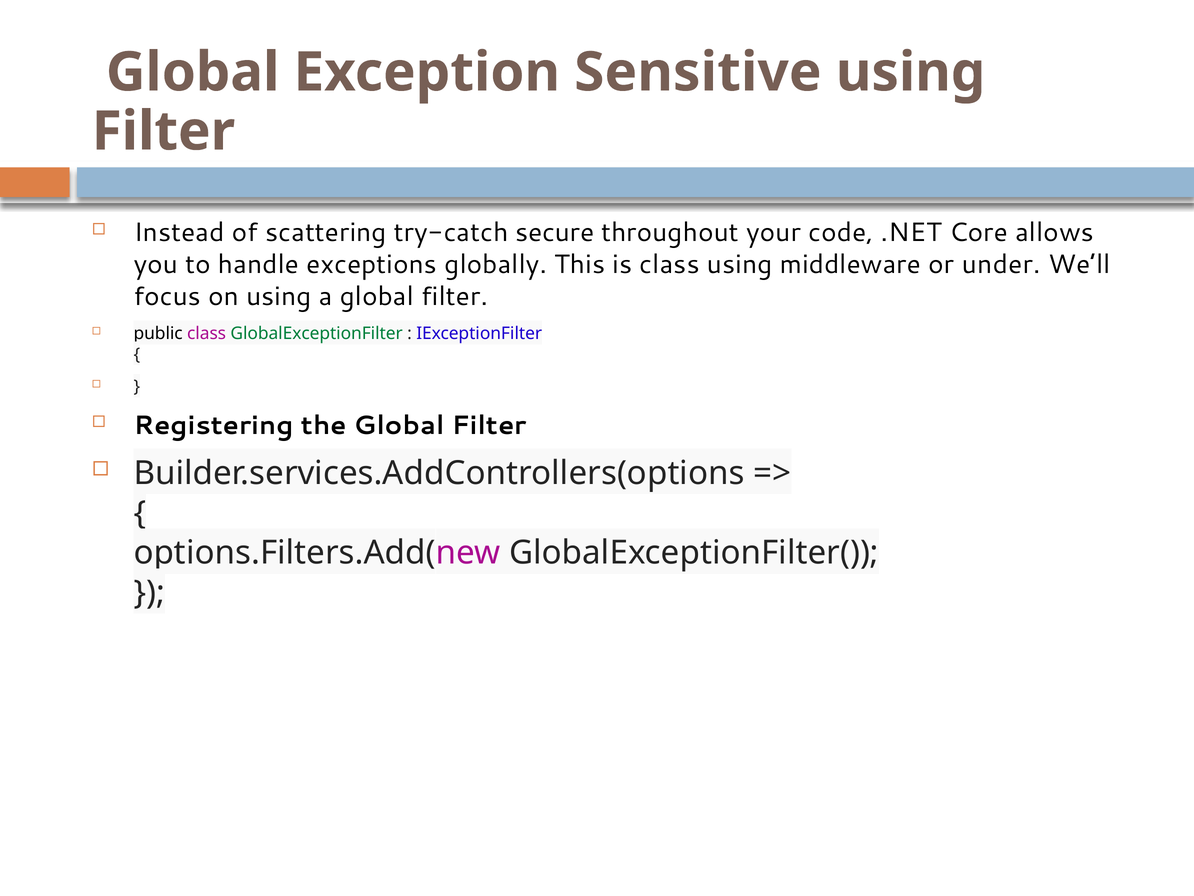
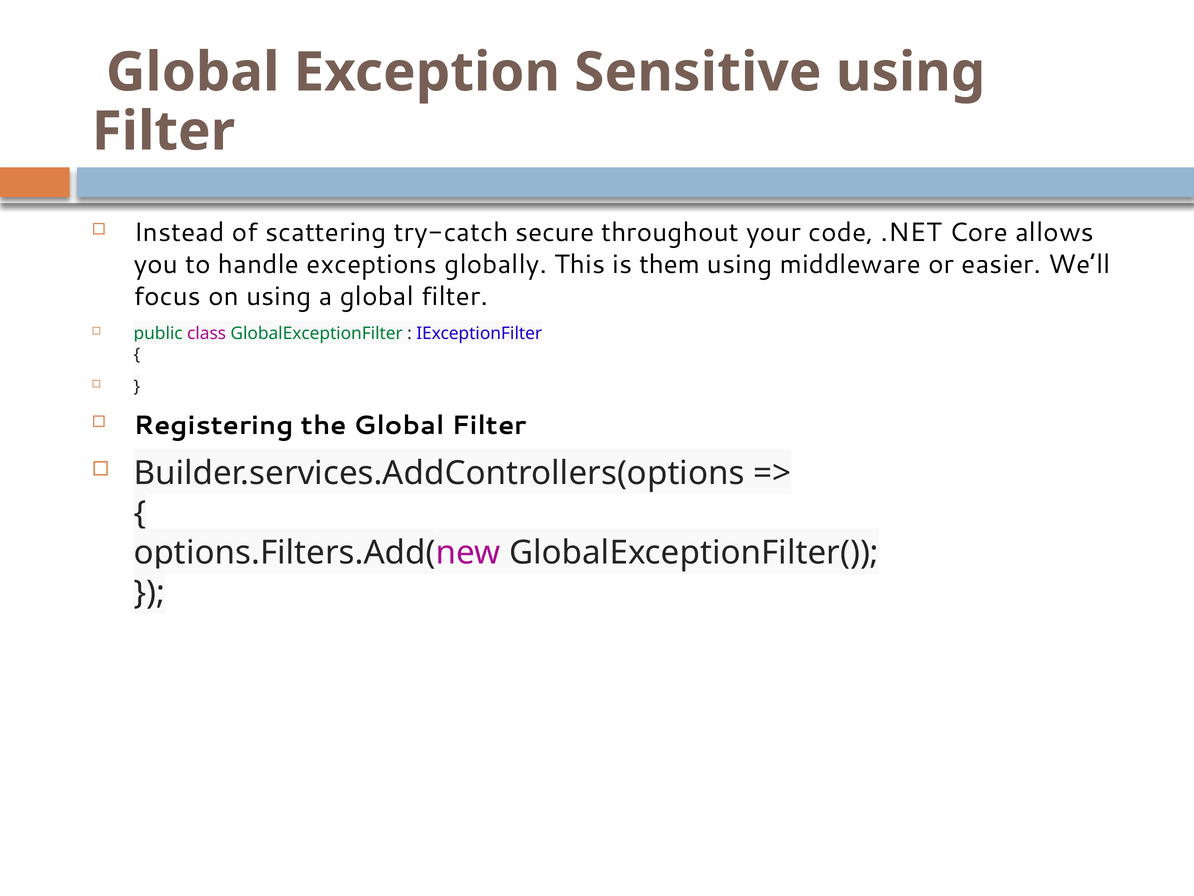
is class: class -> them (670, 264)
under: under -> easier (1001, 264)
public colour: black -> green (158, 333)
